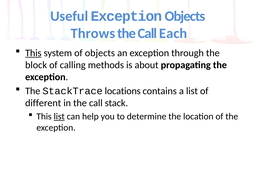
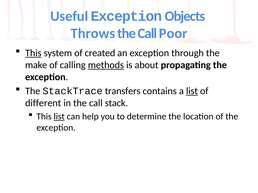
Each: Each -> Poor (173, 33)
of objects: objects -> created (100, 53)
block: block -> make (36, 65)
methods underline: none -> present (106, 65)
locations: locations -> transfers (123, 91)
list underline: none -> present (192, 91)
